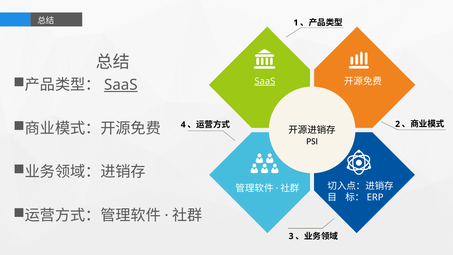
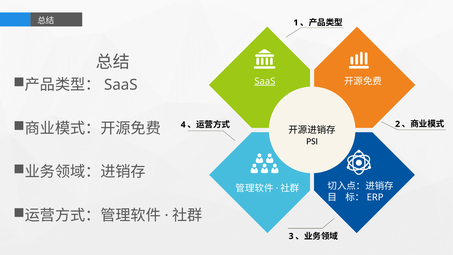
SaaS underline: present -> none (121, 85)
